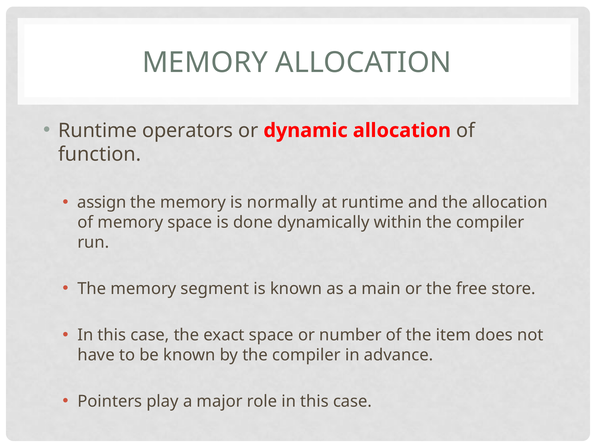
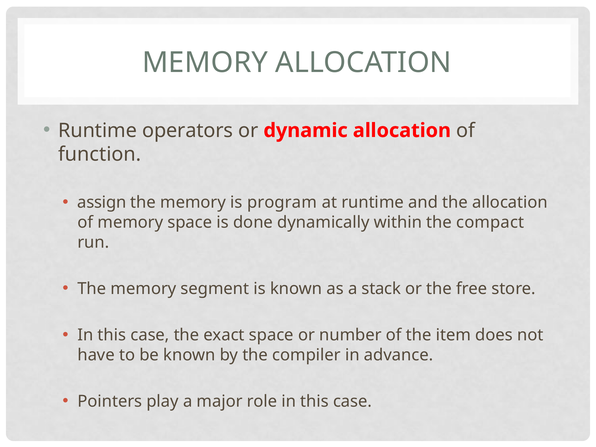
normally: normally -> program (282, 203)
within the compiler: compiler -> compact (490, 222)
main: main -> stack (381, 289)
